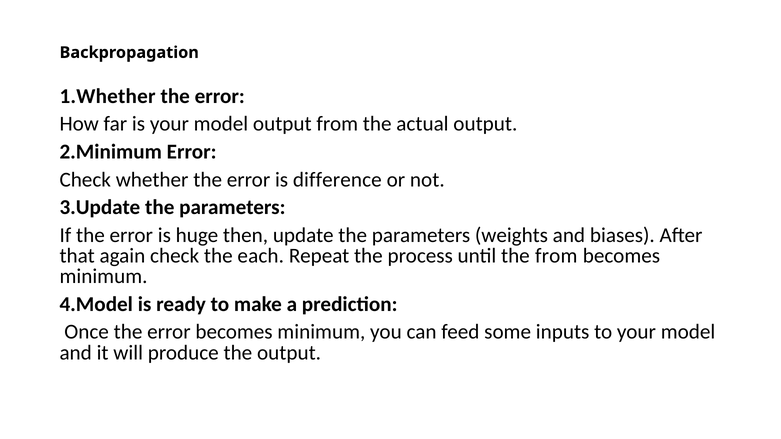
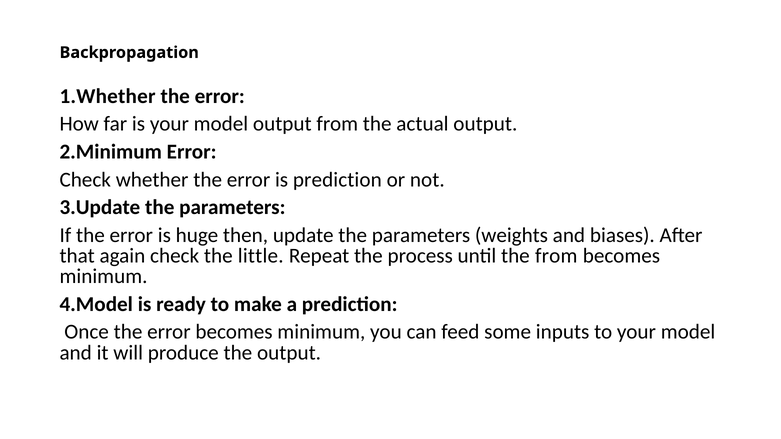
is difference: difference -> prediction (337, 180)
each: each -> little (261, 256)
